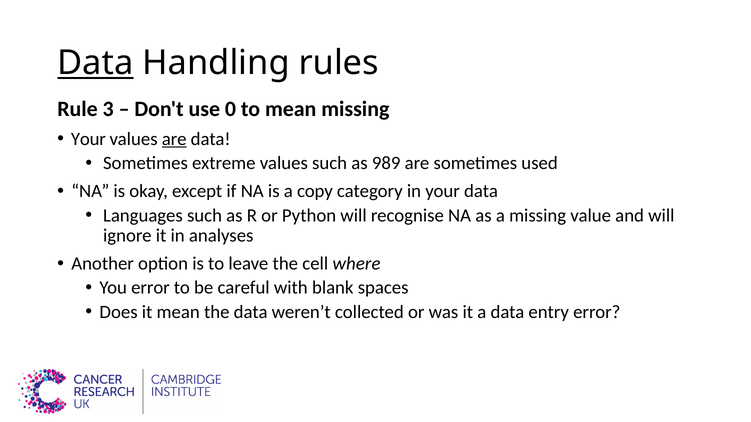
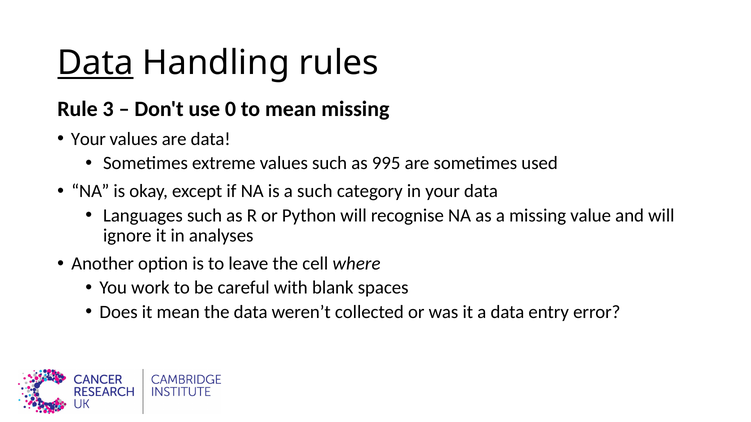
are underline: present -> none (174, 139)
989: 989 -> 995 (386, 163)
a copy: copy -> such (315, 191)
You error: error -> work (150, 288)
